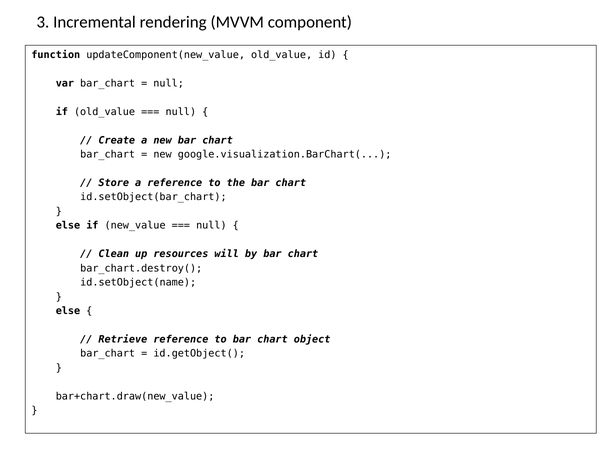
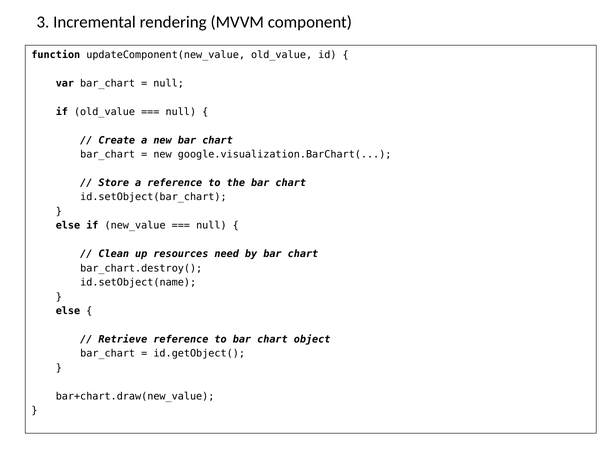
will: will -> need (227, 254)
